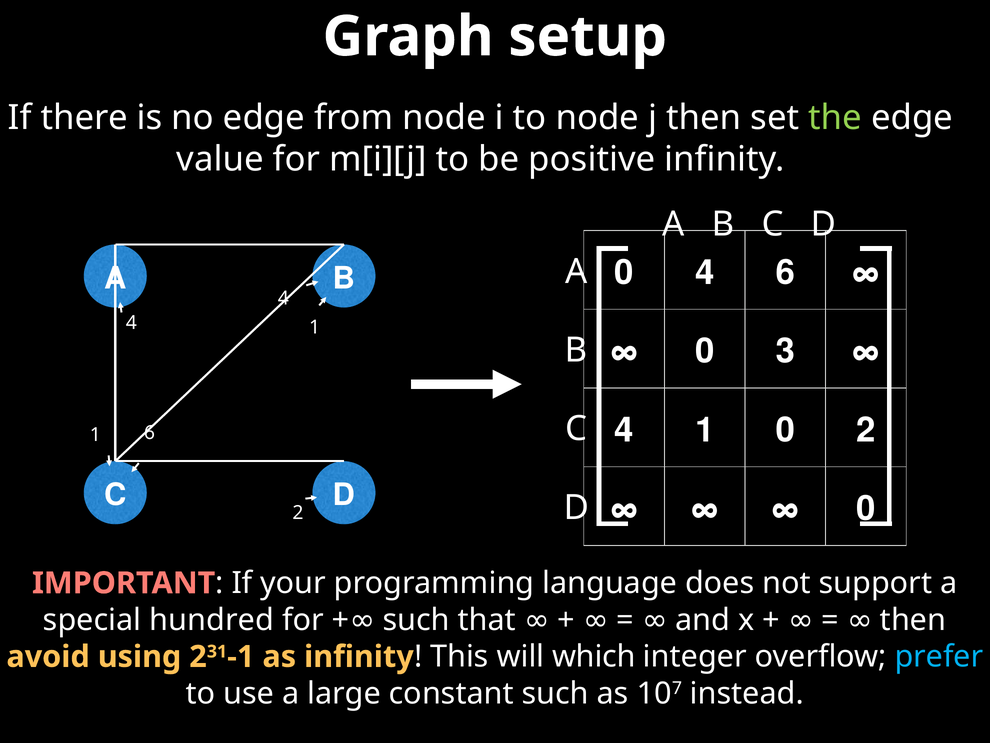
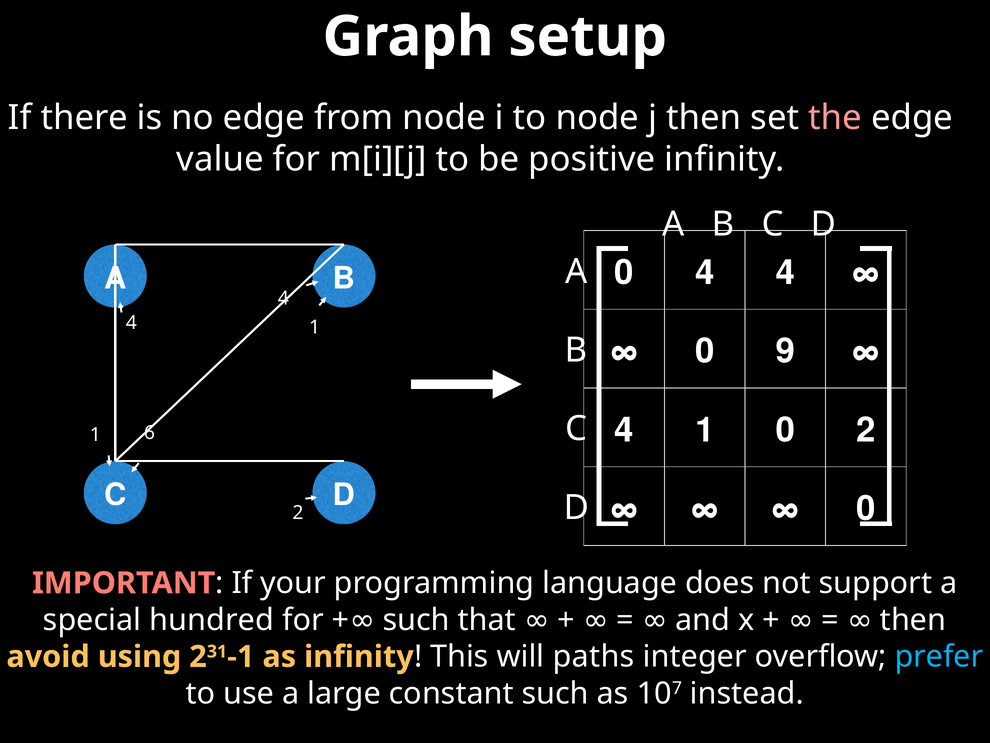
the colour: light green -> pink (835, 118)
4 6: 6 -> 4 (785, 272)
3: 3 -> 9 (785, 351)
which: which -> paths (594, 656)
